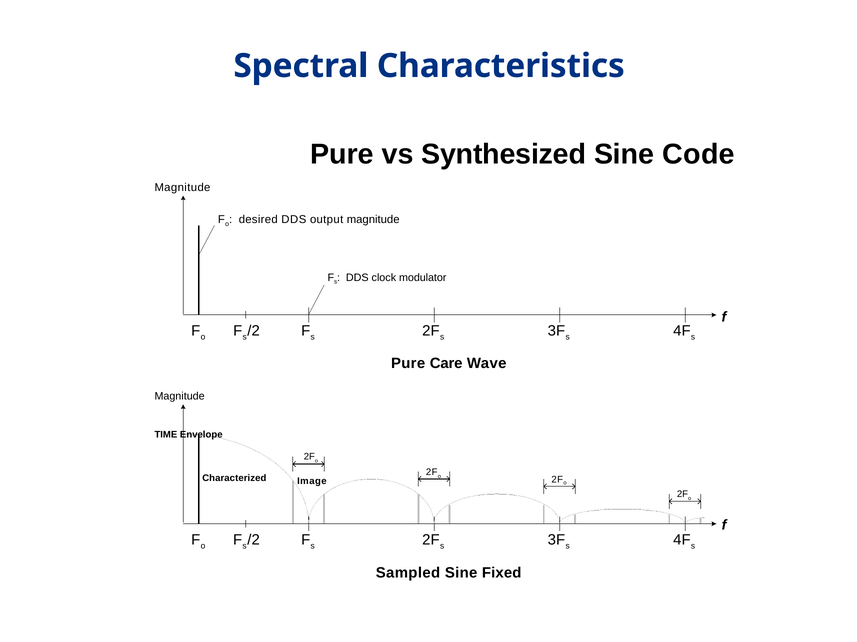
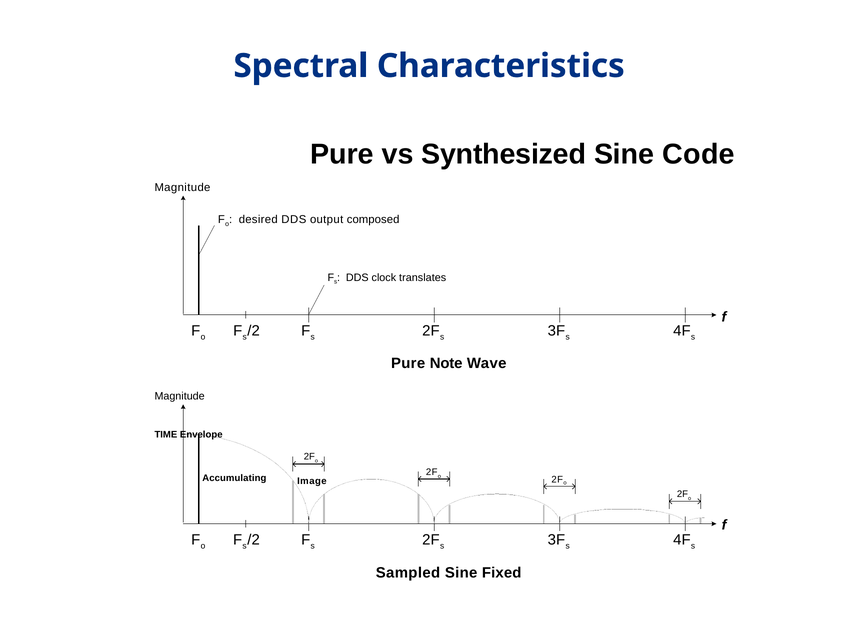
output magnitude: magnitude -> composed (373, 220)
modulator: modulator -> translates (423, 278)
Care: Care -> Note (446, 363)
Characterized: Characterized -> Accumulating (234, 478)
